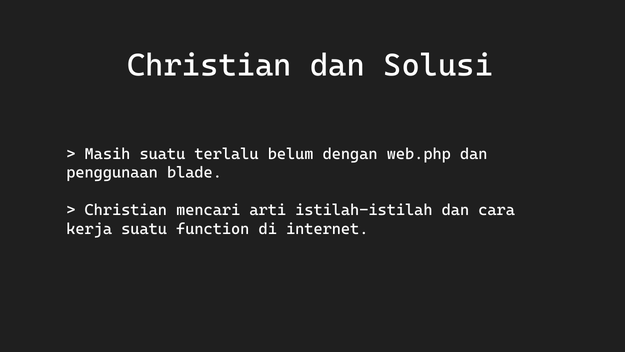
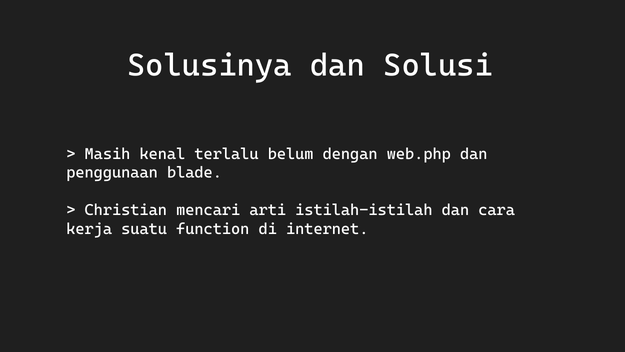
Christian: Christian -> Solusinya (209, 65)
Masih suatu: suatu -> kenal (162, 154)
